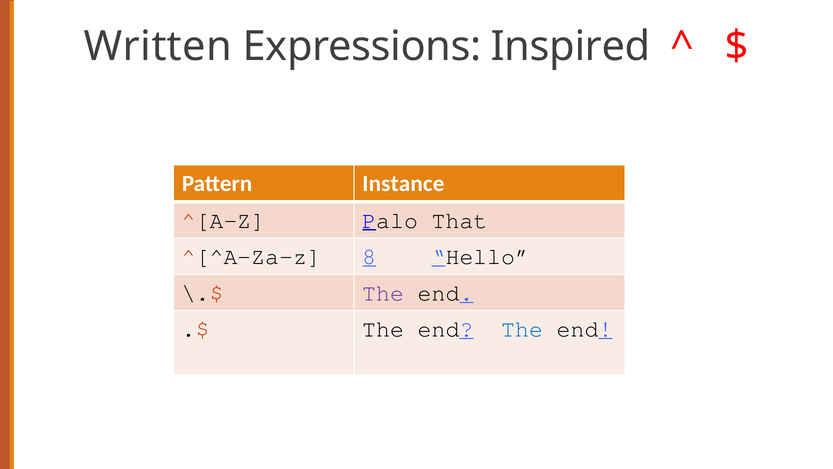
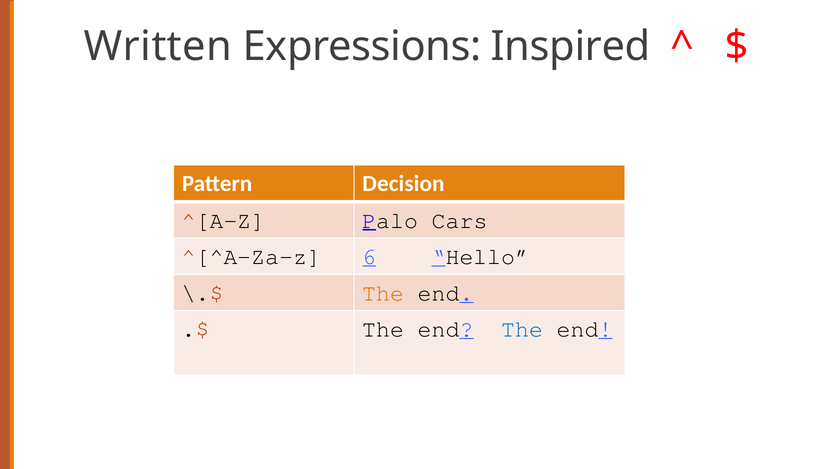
Instance: Instance -> Decision (403, 183)
That: That -> Cars (460, 220)
8: 8 -> 6 (369, 256)
The colour: purple -> orange (383, 293)
